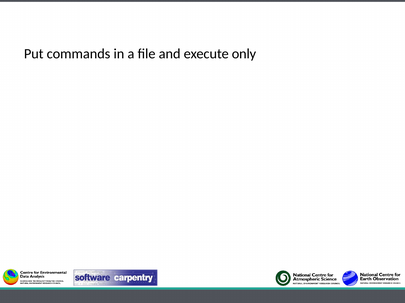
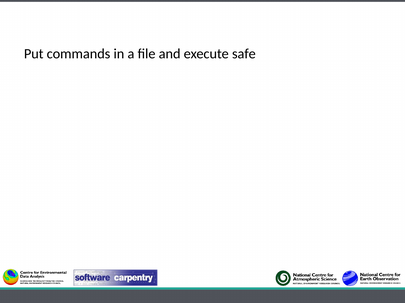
only: only -> safe (244, 54)
